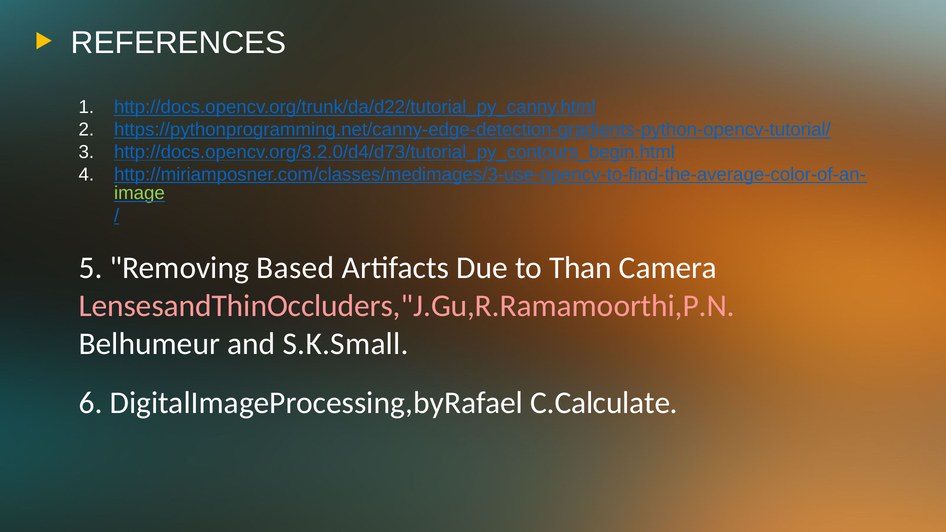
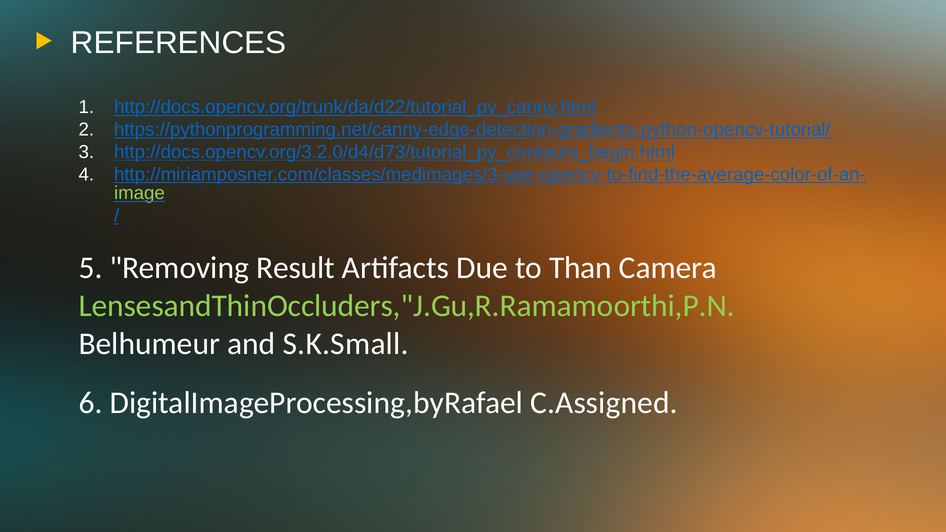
Based: Based -> Result (296, 268)
LensesandThinOccluders,"J.Gu,R.Ramamoorthi,P.N colour: pink -> light green (407, 306)
C.Calculate: C.Calculate -> C.Assigned (604, 403)
